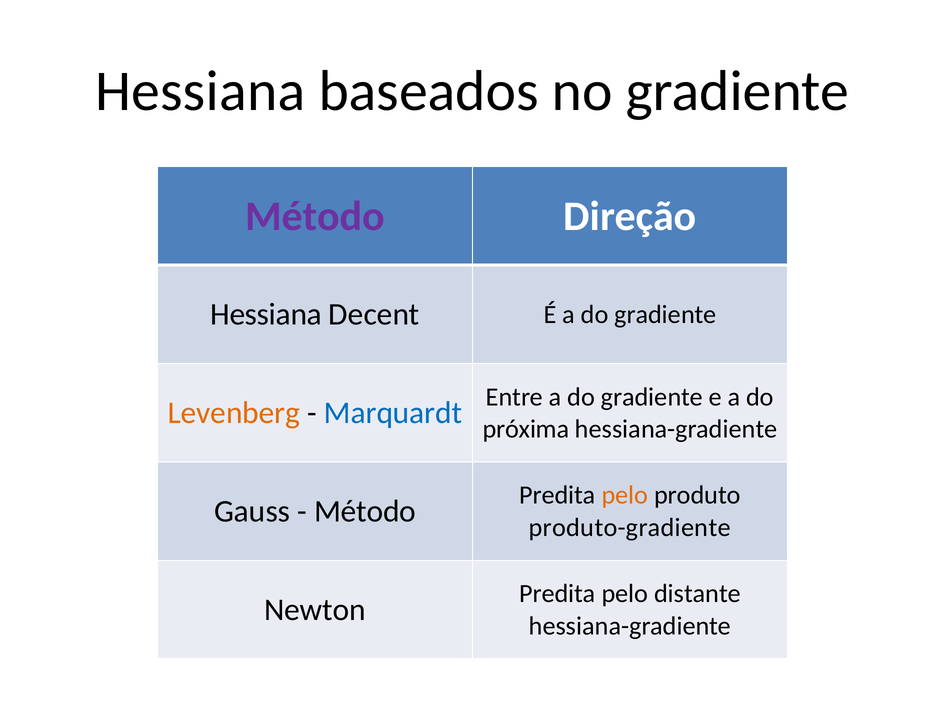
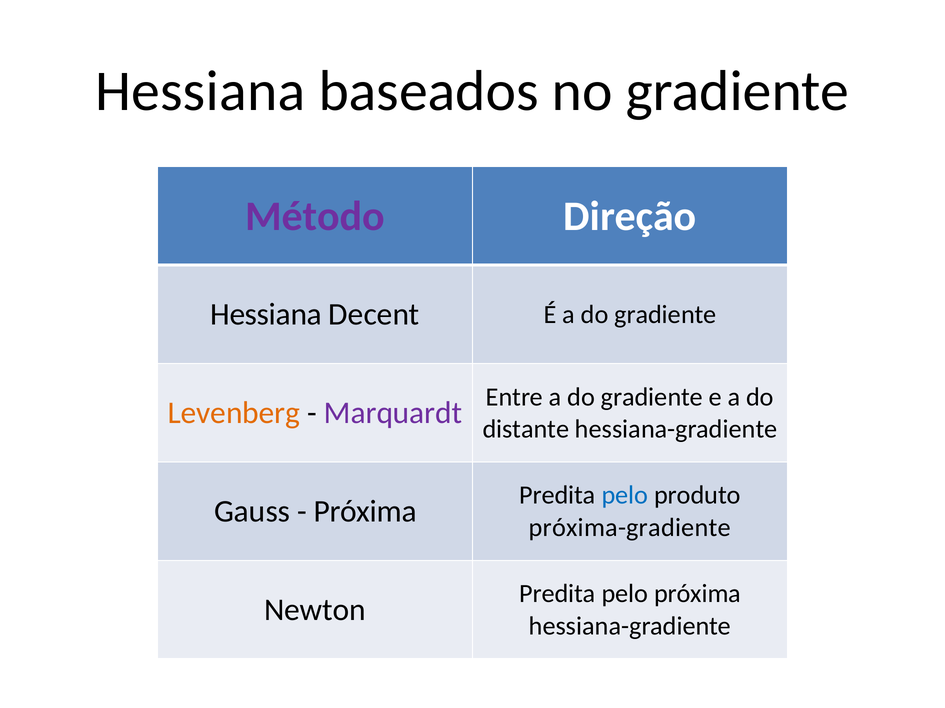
Marquardt colour: blue -> purple (393, 413)
próxima: próxima -> distante (526, 429)
pelo colour: orange -> blue (625, 496)
Método: Método -> Próxima (365, 512)
produto-gradiente: produto-gradiente -> próxima-gradiente (630, 528)
pelo distante: distante -> próxima (698, 594)
